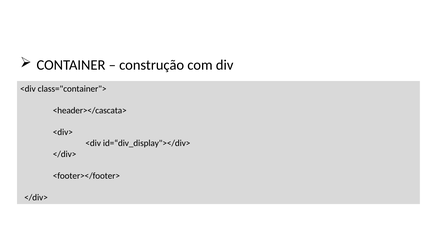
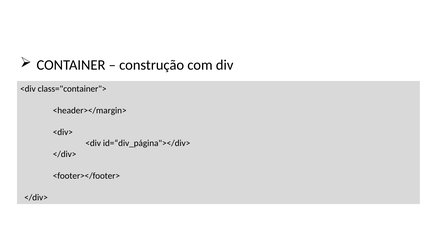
<header></cascata>: <header></cascata> -> <header></margin> (90, 110)
id=“div_display"></div>: id=“div_display"></div> -> id=“div_página"></div> (147, 143)
